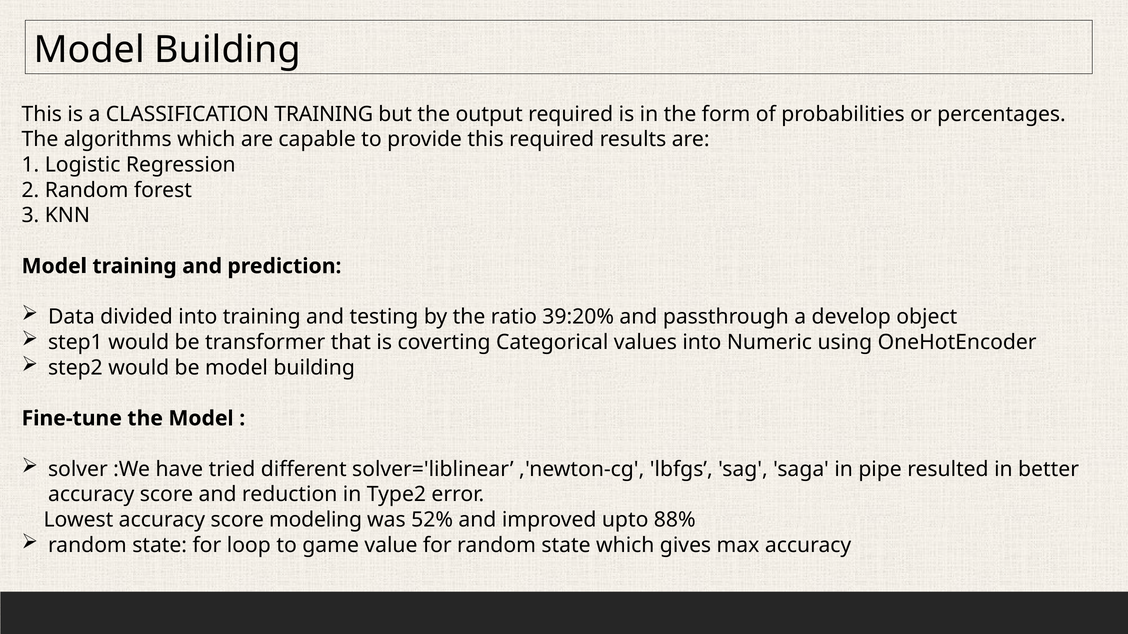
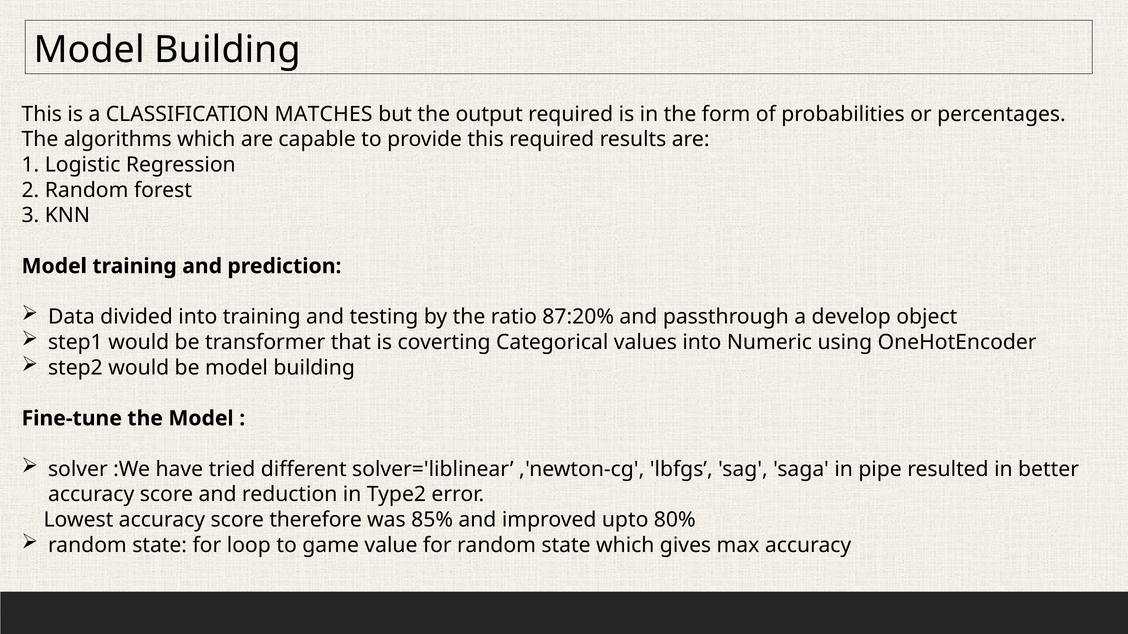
CLASSIFICATION TRAINING: TRAINING -> MATCHES (324, 114)
39:20%: 39:20% -> 87:20% (578, 317)
modeling: modeling -> therefore (316, 520)
52%: 52% -> 85% (432, 520)
88%: 88% -> 80% (675, 520)
